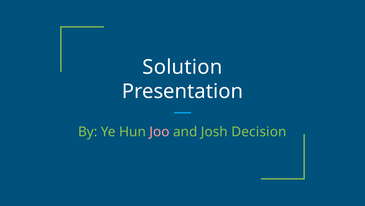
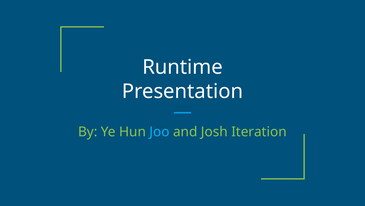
Solution: Solution -> Runtime (183, 67)
Joo colour: pink -> light blue (160, 131)
Decision: Decision -> Iteration (259, 131)
